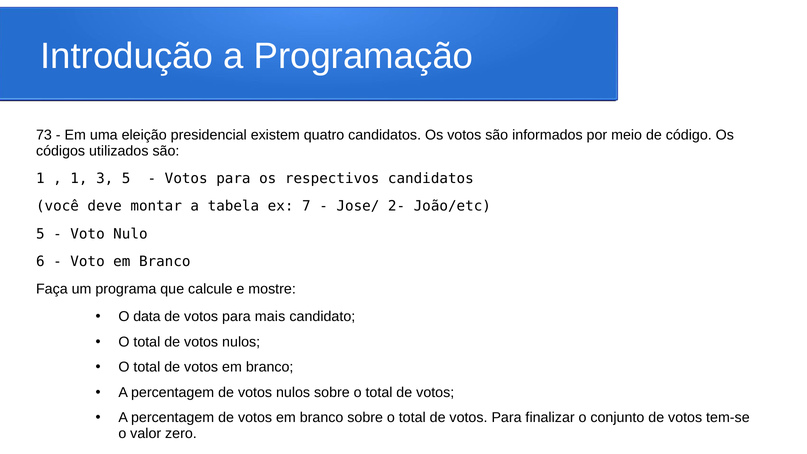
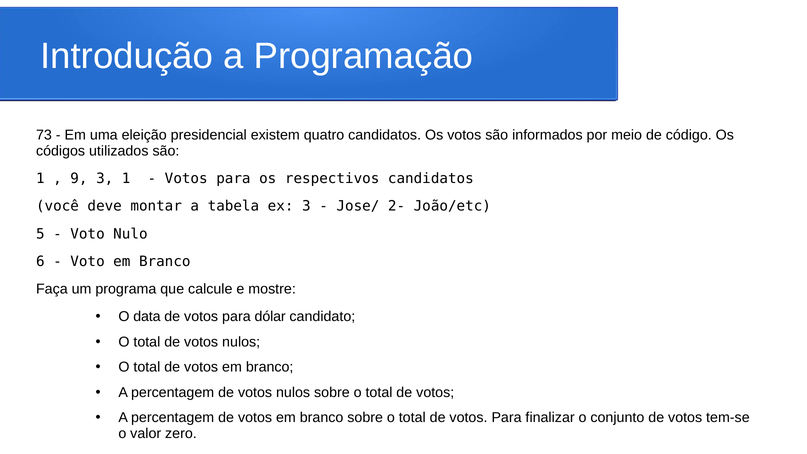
1: 1 -> 9 (79, 179)
3 5: 5 -> 1 (126, 179)
ex 7: 7 -> 3 (306, 206)
mais: mais -> dólar (270, 317)
